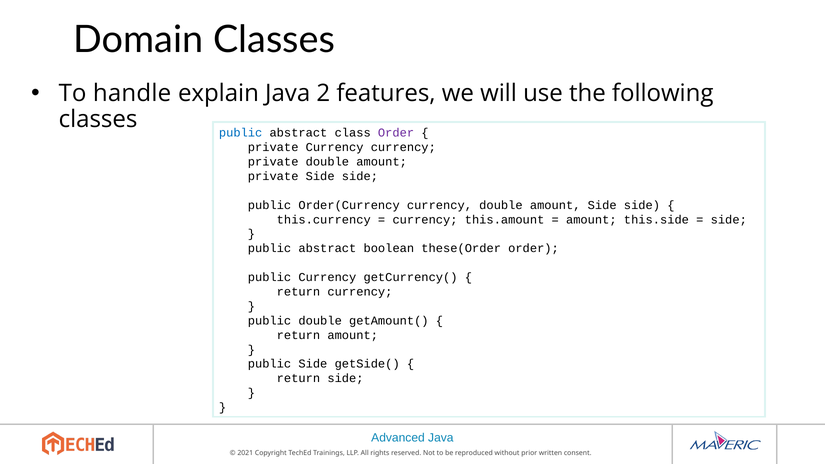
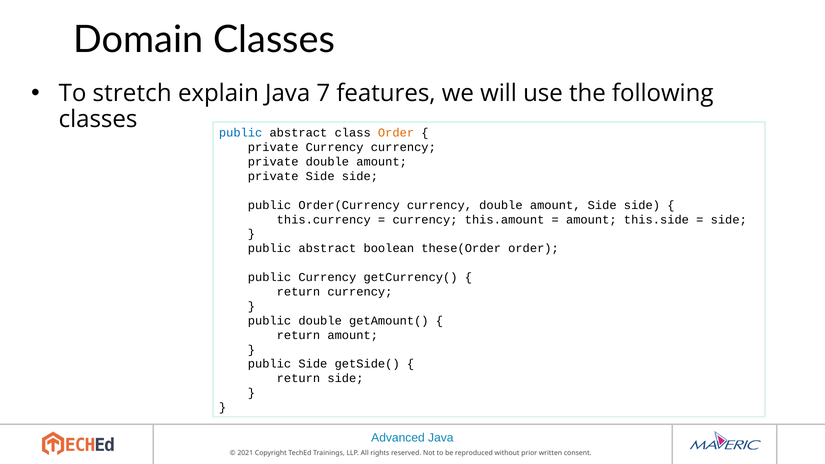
handle: handle -> stretch (132, 93)
2: 2 -> 7 (323, 93)
Order colour: purple -> orange (396, 133)
